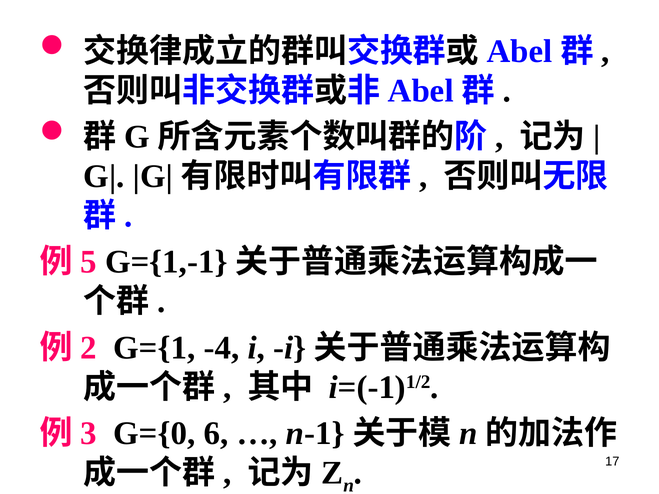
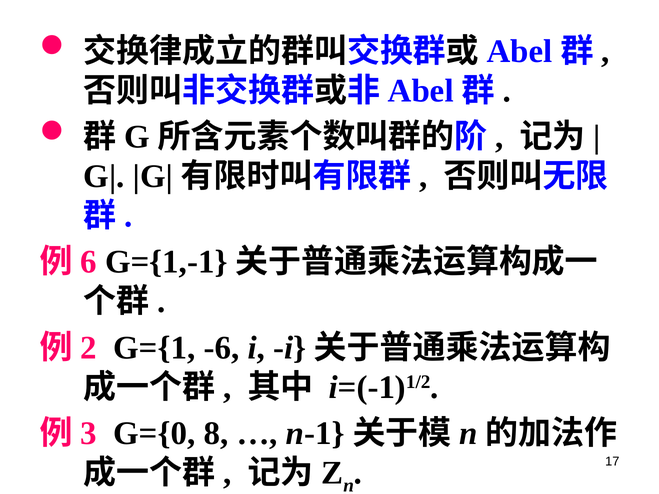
5: 5 -> 6 (89, 262)
-4: -4 -> -6 (221, 348)
6: 6 -> 8 (216, 434)
